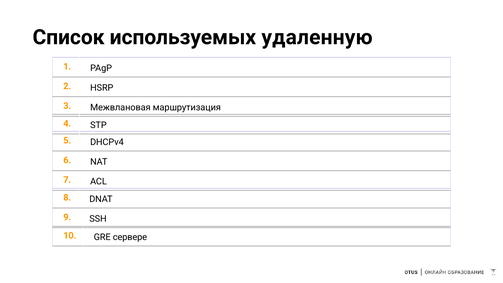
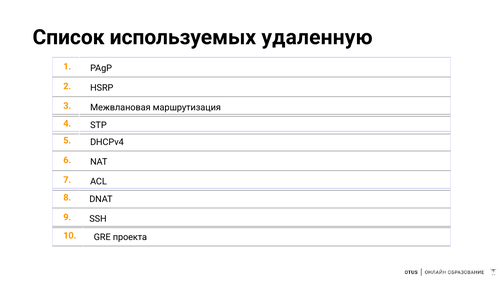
сервере: сервере -> проекта (130, 237)
